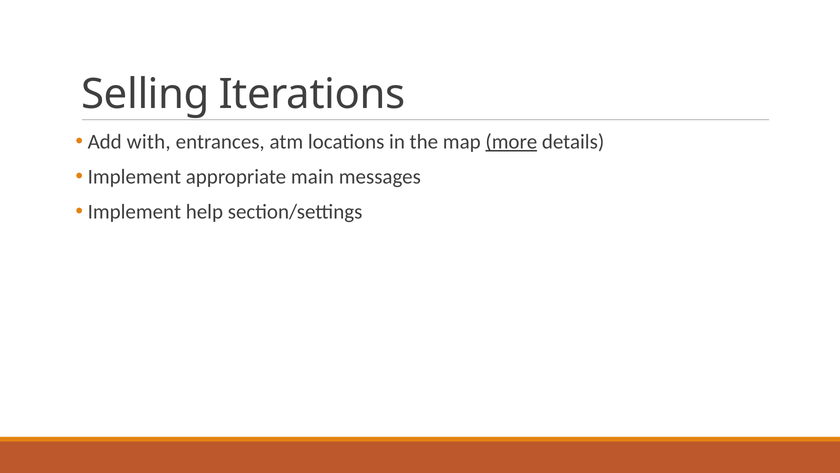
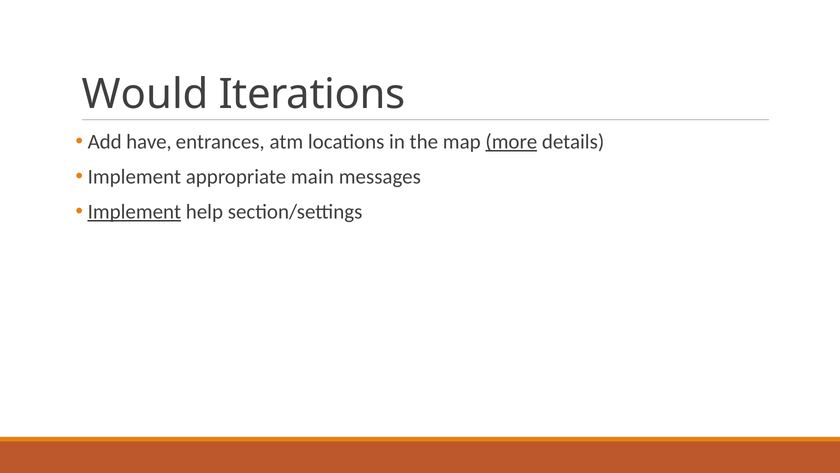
Selling: Selling -> Would (145, 94)
with: with -> have (149, 142)
Implement underline: none -> present (134, 211)
